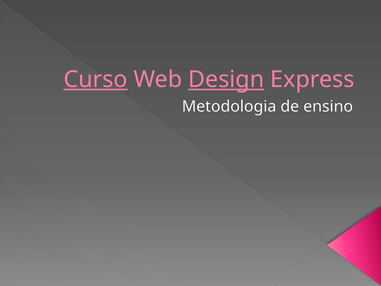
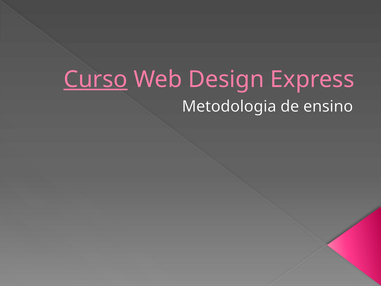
Design underline: present -> none (226, 79)
